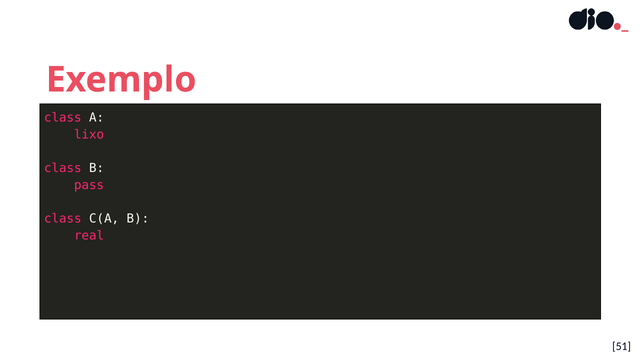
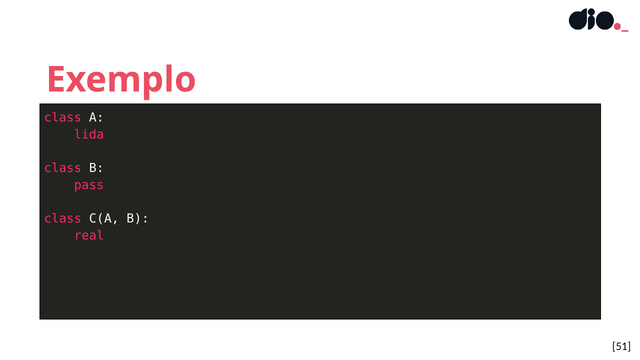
lixo: lixo -> lida (89, 135)
